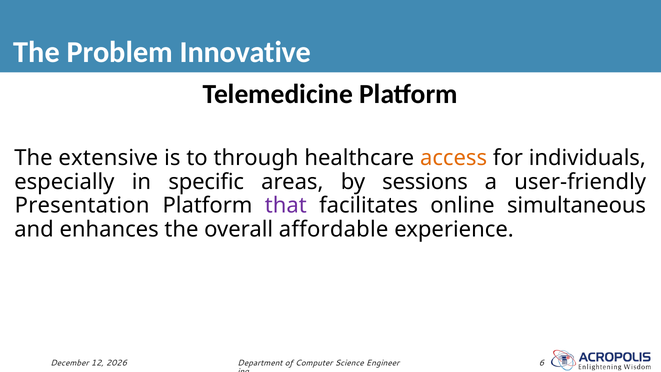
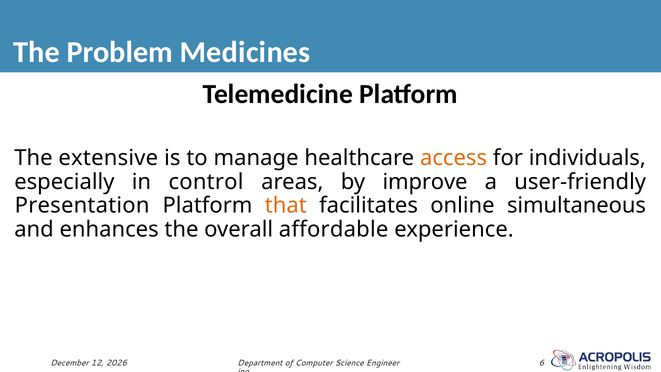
Innovative: Innovative -> Medicines (245, 52)
through: through -> manage (256, 158)
specific: specific -> control (206, 182)
sessions: sessions -> improve (425, 182)
that colour: purple -> orange (286, 206)
